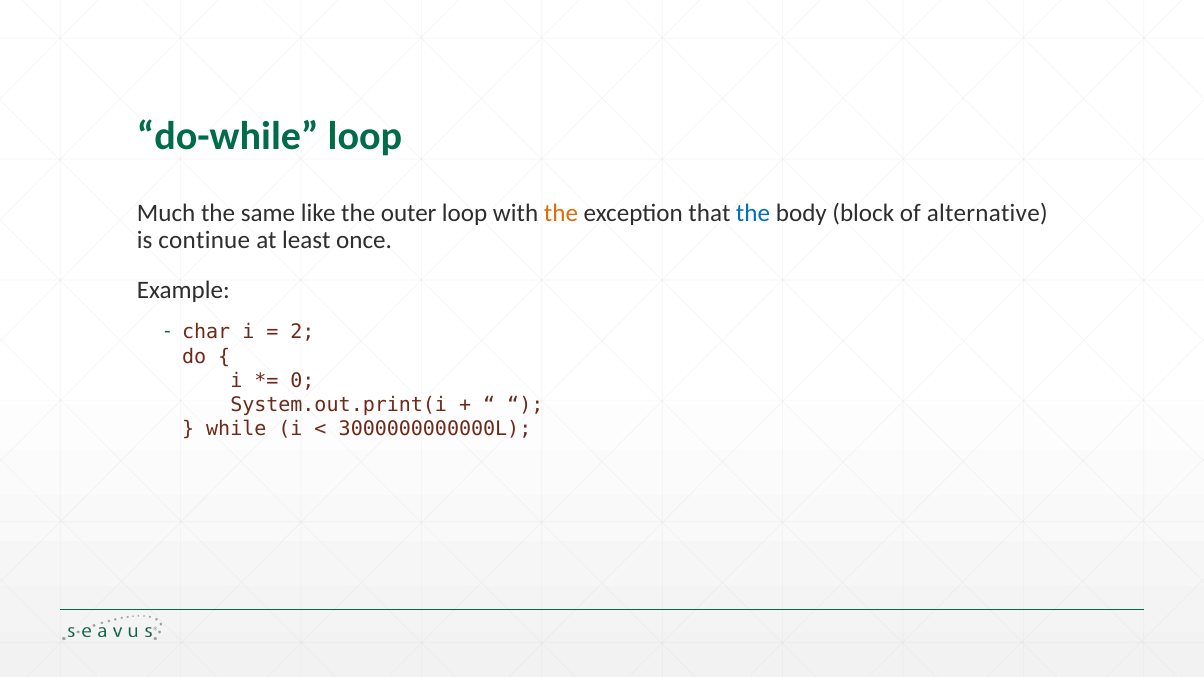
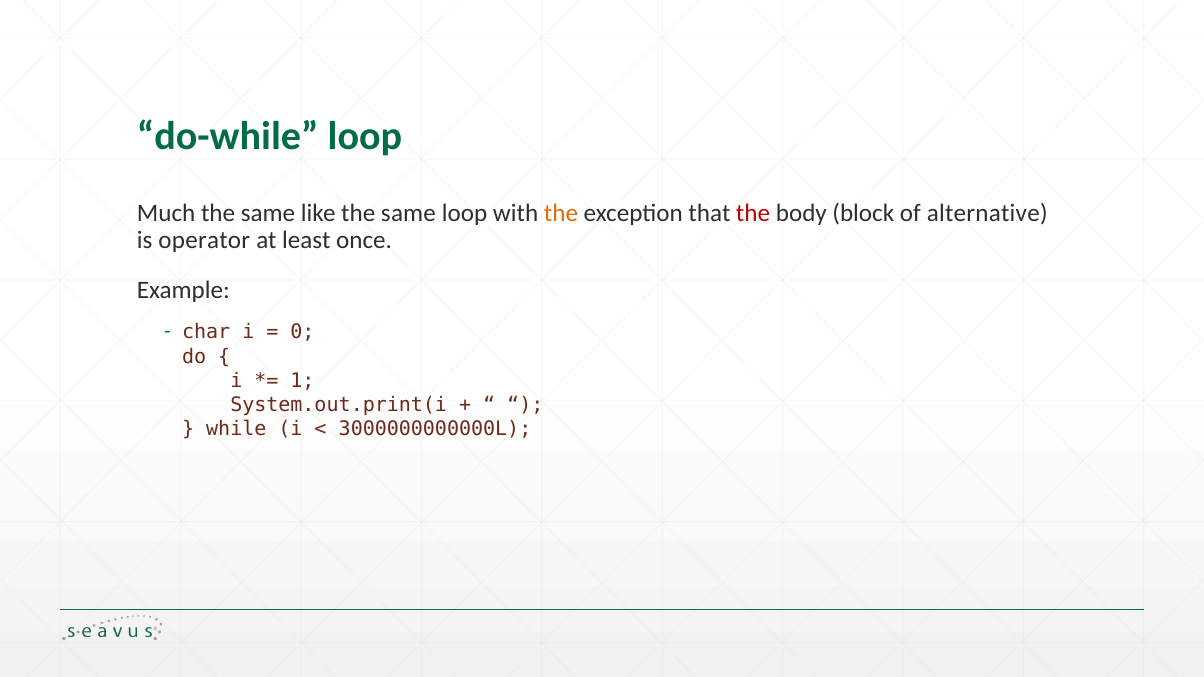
like the outer: outer -> same (408, 214)
the colour: blue -> red (753, 214)
continue: continue -> operator (204, 241)
2: 2 -> 0 (302, 332)
0: 0 -> 1 (302, 381)
